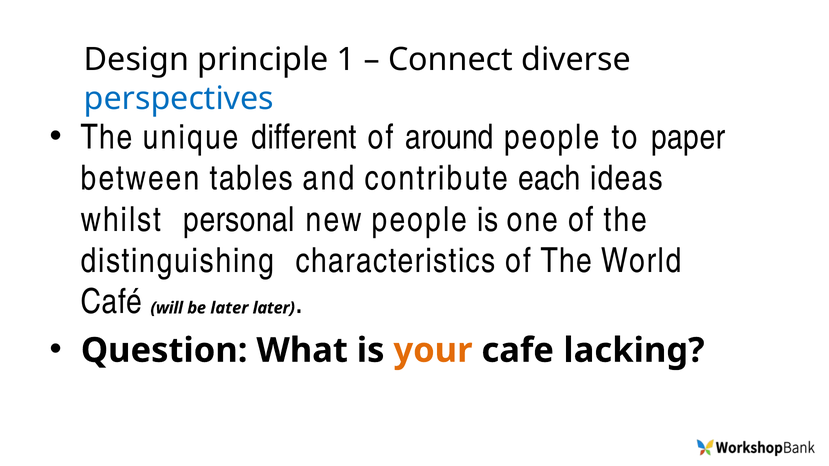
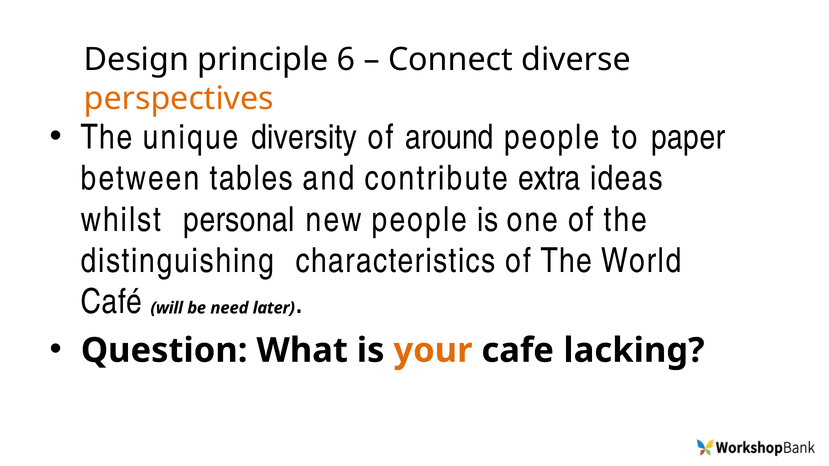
1: 1 -> 6 (346, 60)
perspectives colour: blue -> orange (179, 99)
different: different -> diversity (304, 137)
each: each -> extra (549, 179)
be later: later -> need (229, 308)
